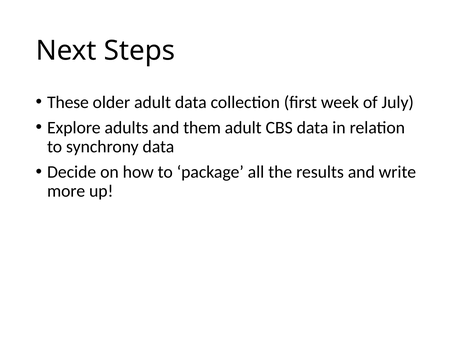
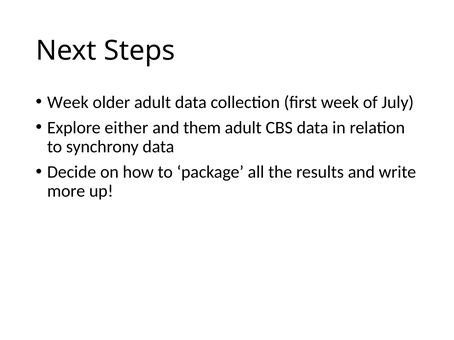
These: These -> Week (68, 102)
adults: adults -> either (126, 128)
